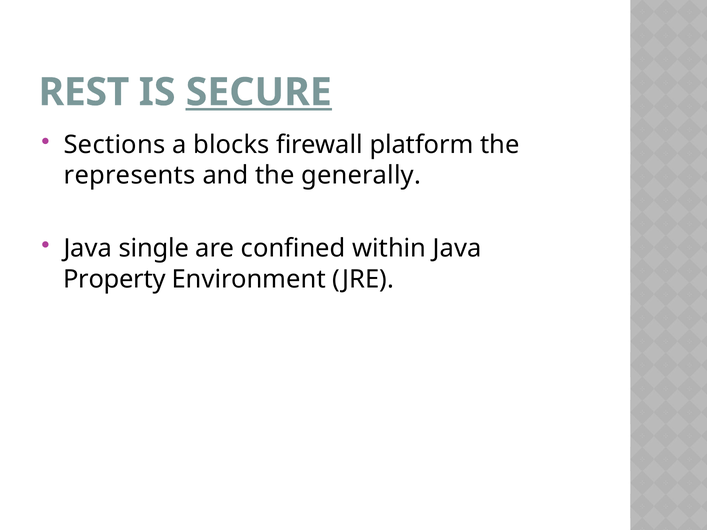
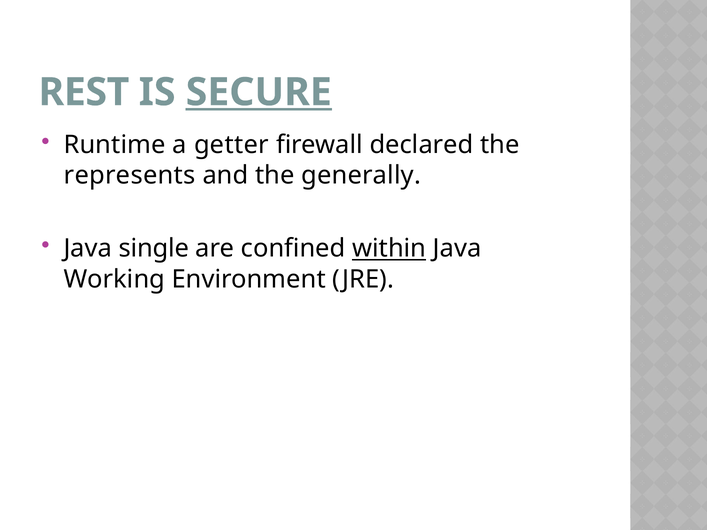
Sections: Sections -> Runtime (115, 145)
blocks: blocks -> getter (231, 145)
platform: platform -> declared (422, 145)
within underline: none -> present (389, 249)
Property: Property -> Working (114, 279)
